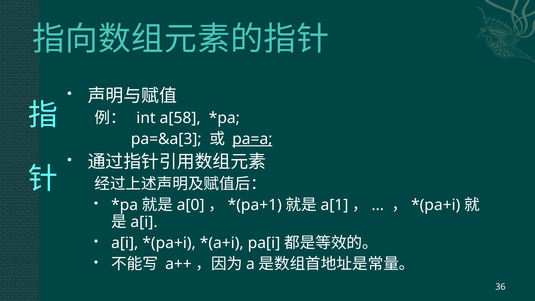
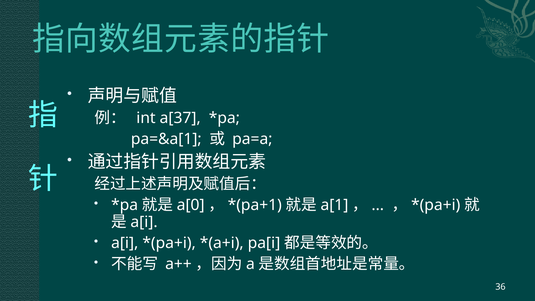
a[58: a[58 -> a[37 (180, 118)
pa=&a[3: pa=&a[3 -> pa=&a[1 (166, 139)
pa=a underline: present -> none (252, 139)
